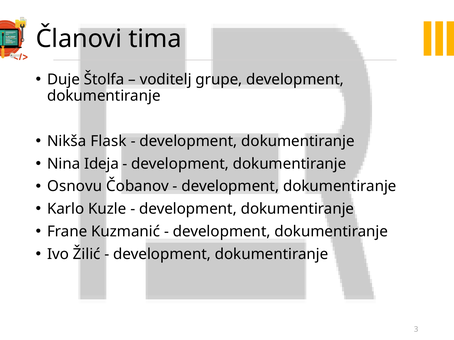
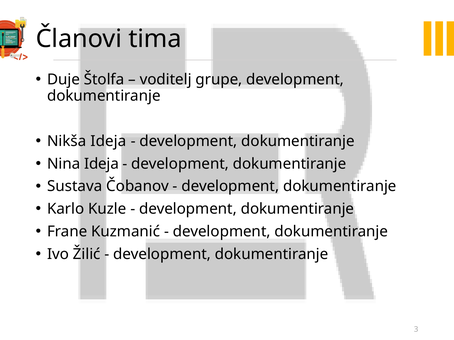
Nikša Flask: Flask -> Ideja (108, 141)
Osnovu: Osnovu -> Sustava (75, 187)
